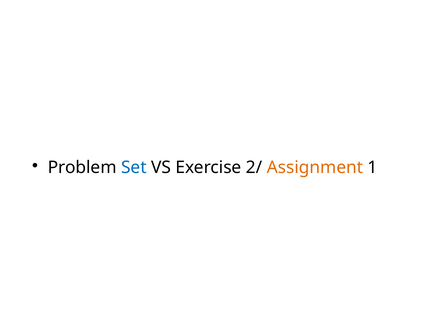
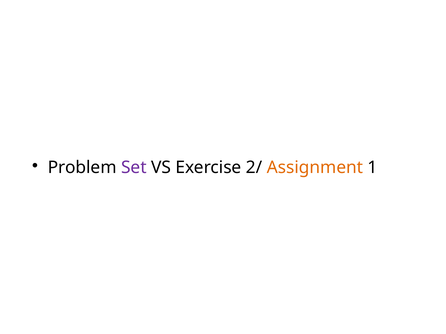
Set colour: blue -> purple (134, 168)
